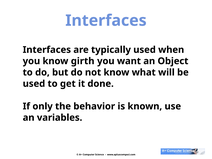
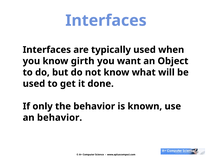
an variables: variables -> behavior (60, 118)
